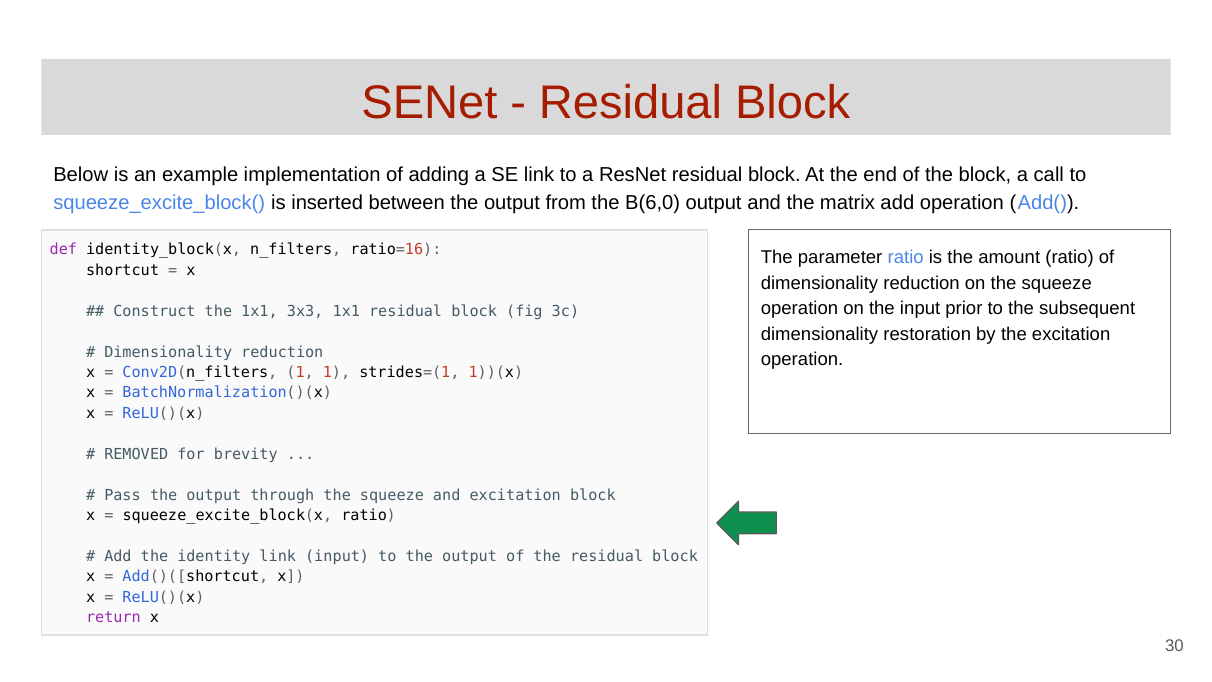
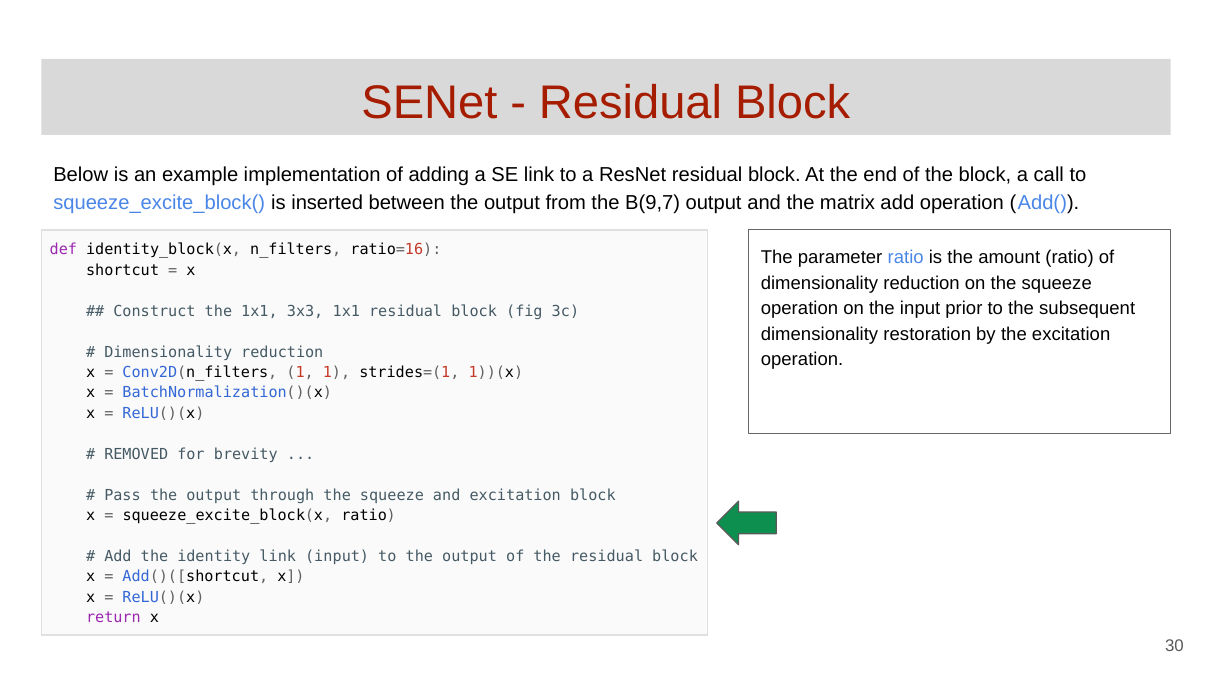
B(6,0: B(6,0 -> B(9,7 (653, 202)
